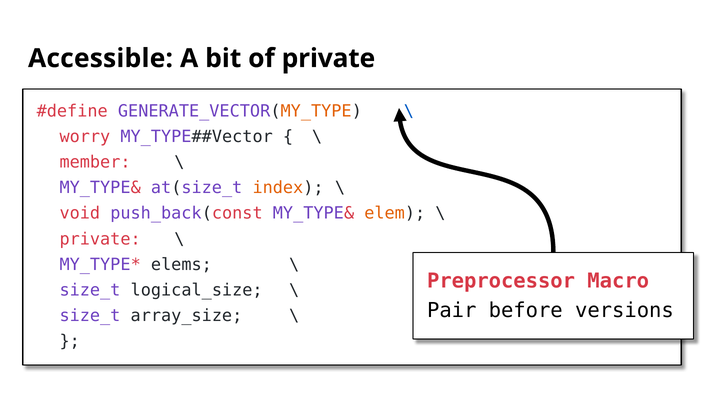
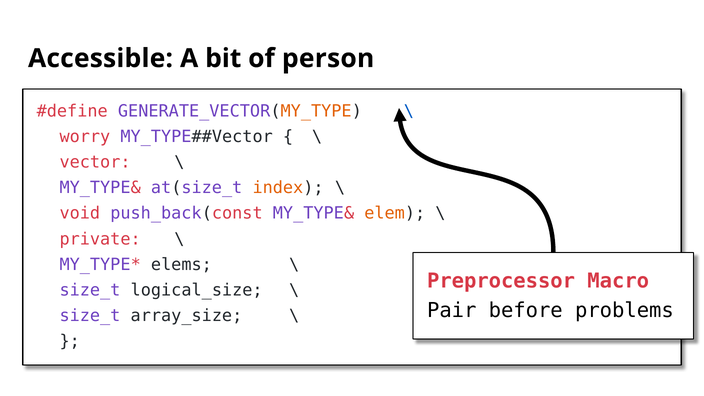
of private: private -> person (328, 58)
member: member -> vector (95, 162)
versions: versions -> problems (624, 310)
